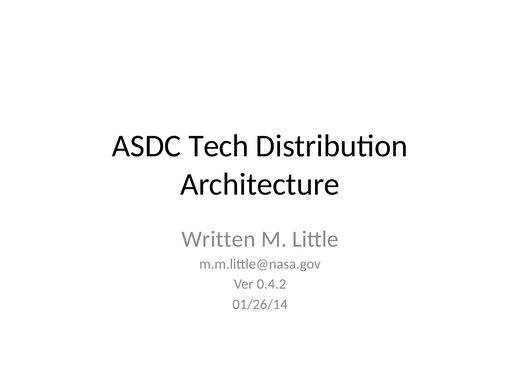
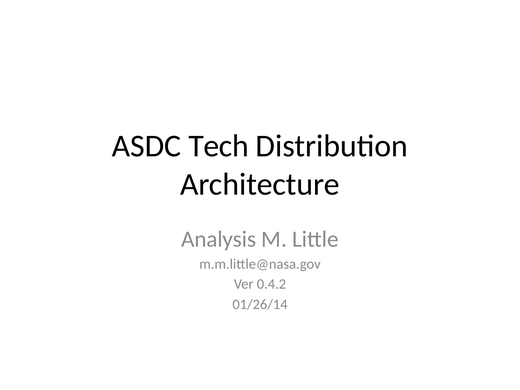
Written: Written -> Analysis (219, 239)
